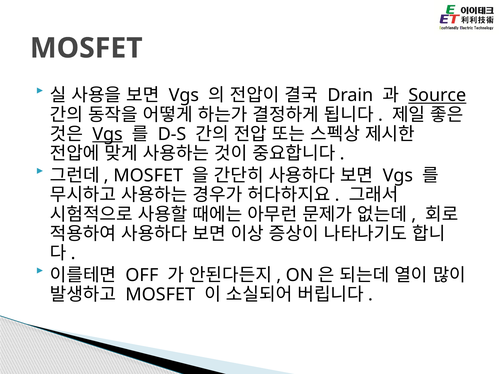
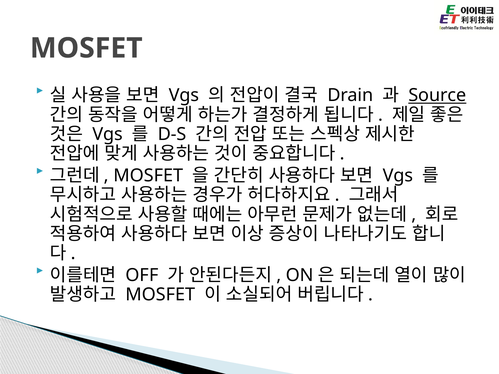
Vgs underline: present -> none (108, 134)
